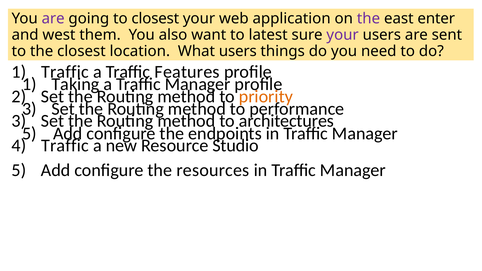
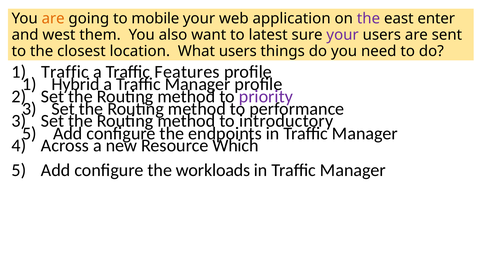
are colour: purple -> orange (53, 19)
to closest: closest -> mobile (155, 19)
Taking: Taking -> Hybrid (76, 84)
priority colour: orange -> purple (266, 96)
architectures: architectures -> introductory (286, 121)
Traffic: Traffic -> Across (65, 146)
Studio: Studio -> Which (236, 146)
resources: resources -> workloads (213, 170)
